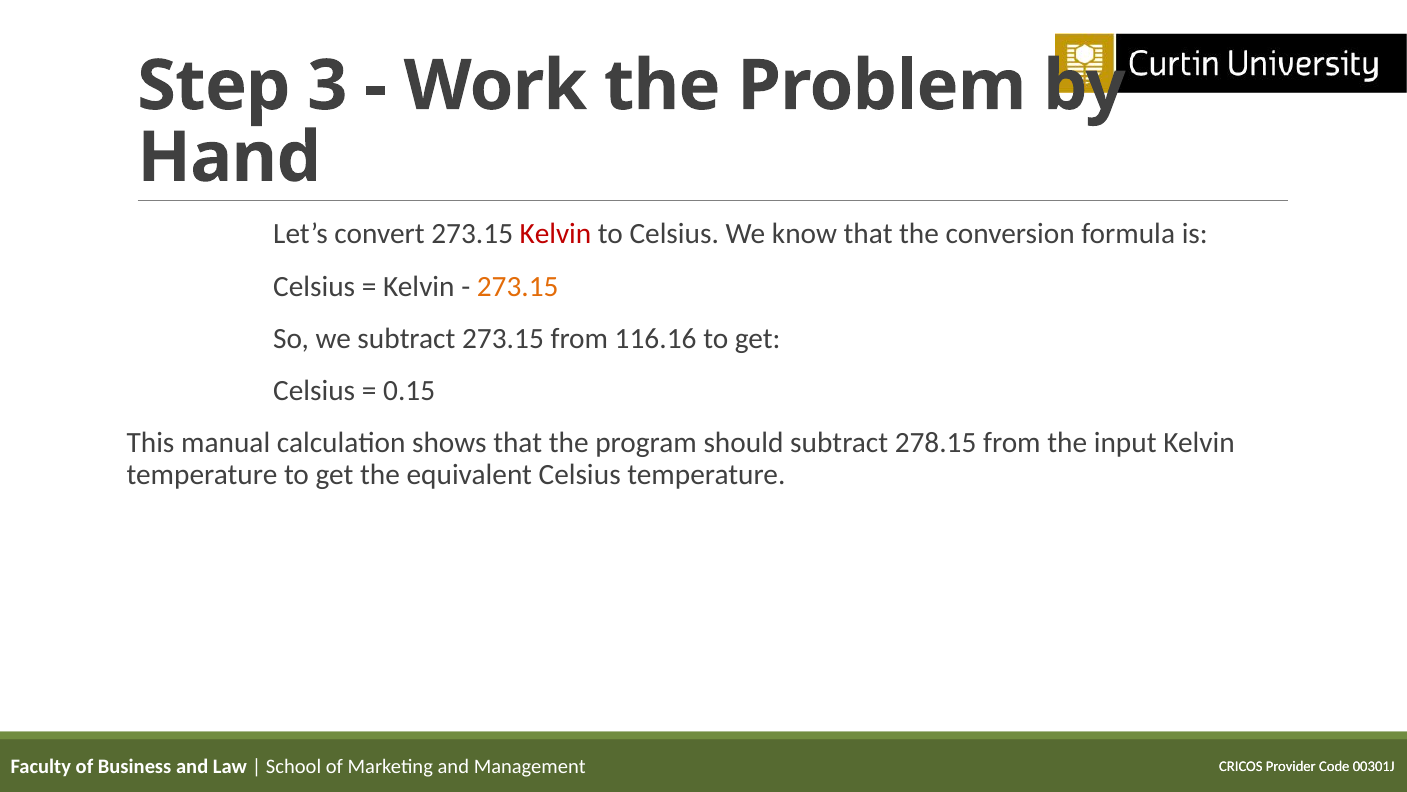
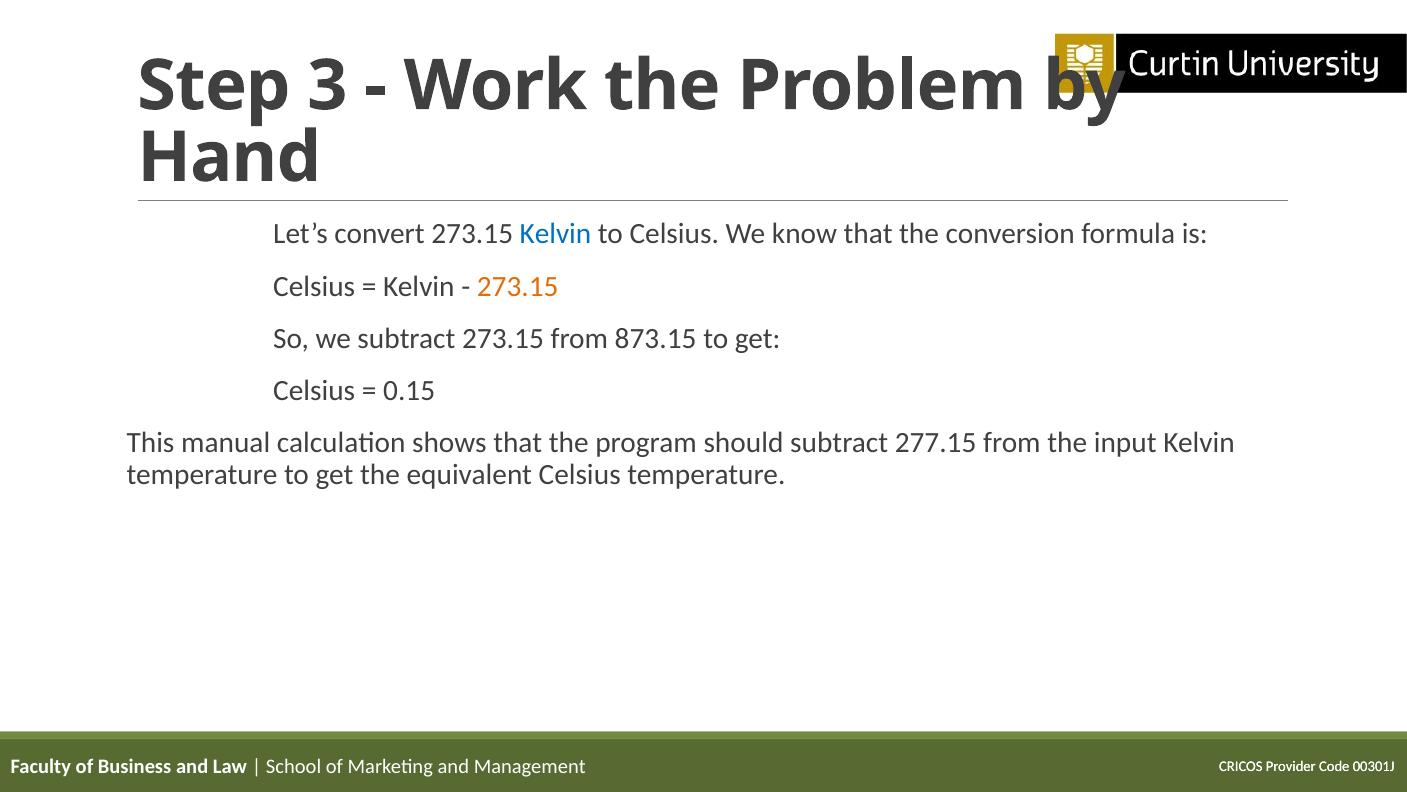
Kelvin colour: red -> blue (555, 234)
116.16: 116.16 -> 873.15 (656, 338)
278.15: 278.15 -> 277.15 (936, 443)
